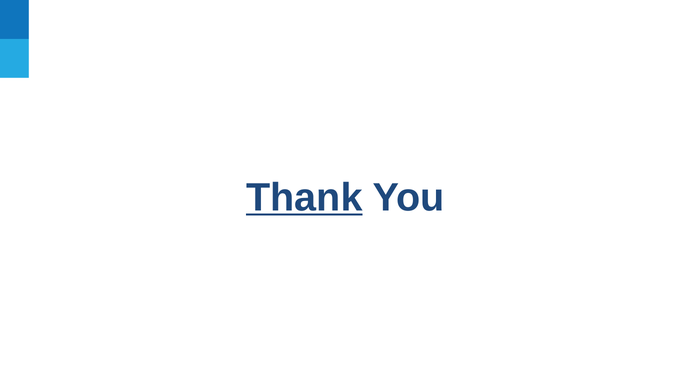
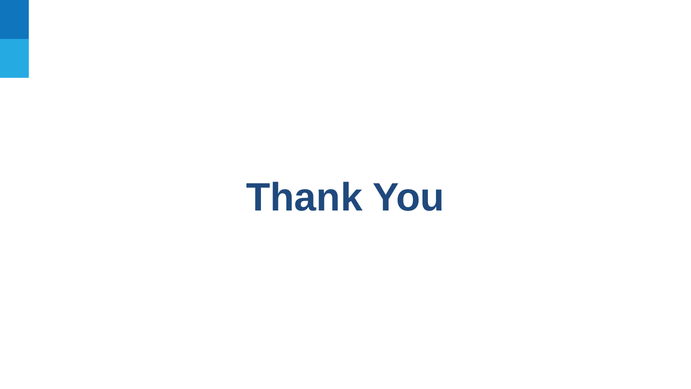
Thank underline: present -> none (304, 197)
